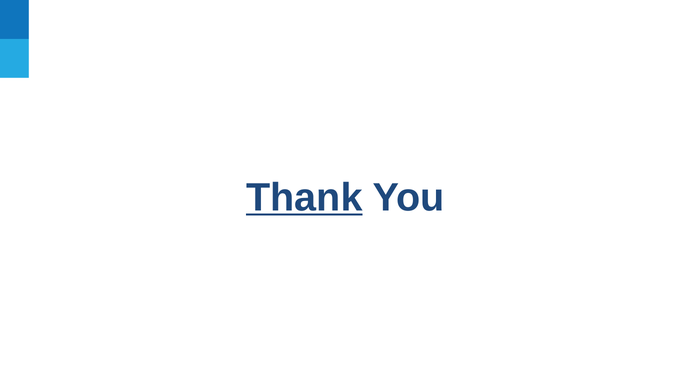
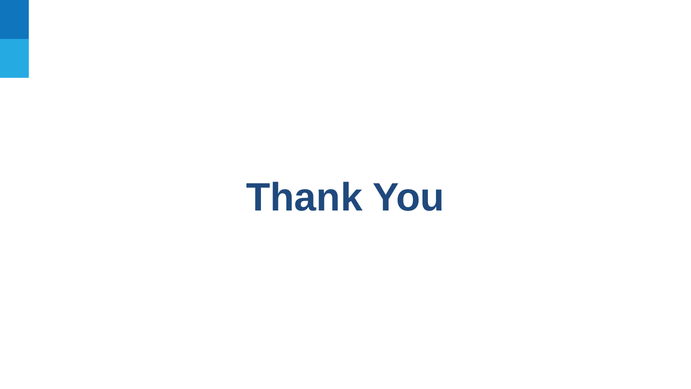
Thank underline: present -> none (304, 197)
